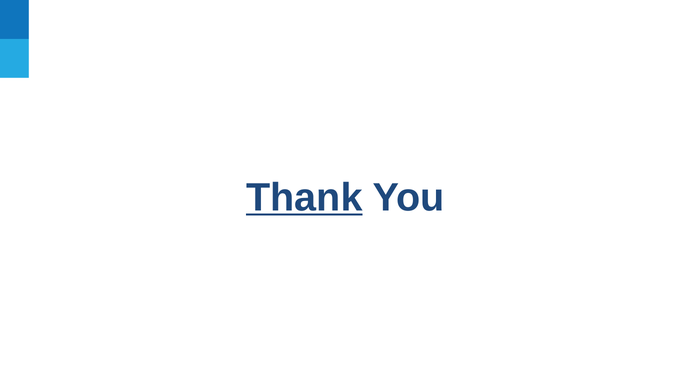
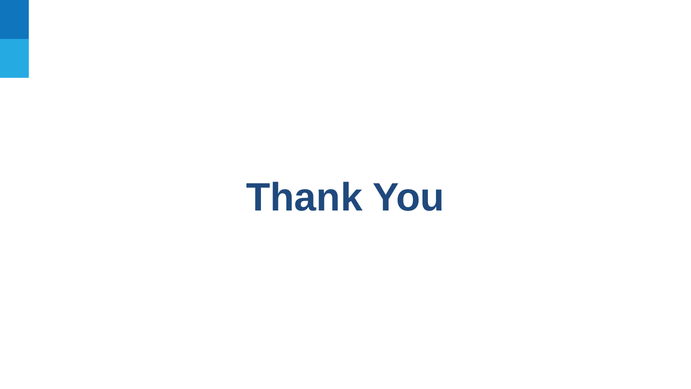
Thank underline: present -> none (304, 197)
